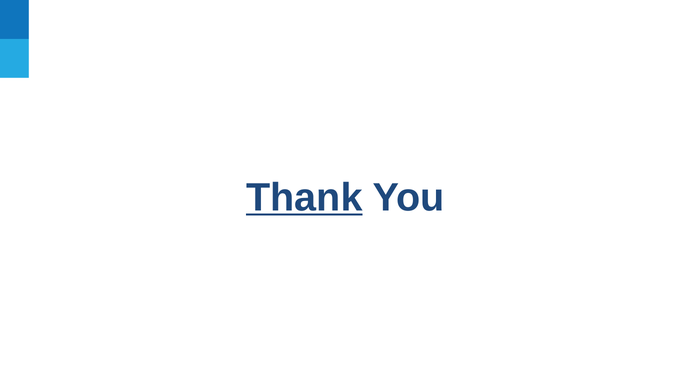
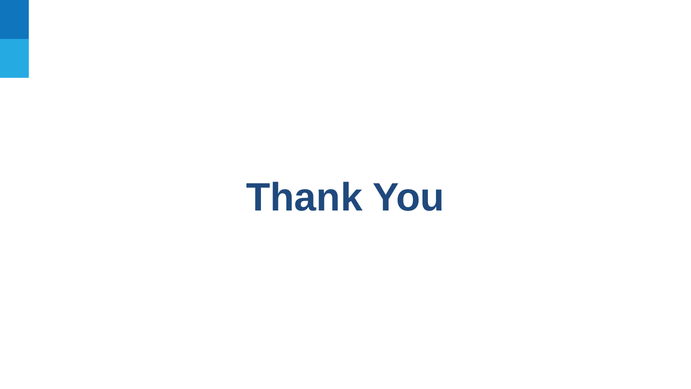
Thank underline: present -> none (304, 197)
